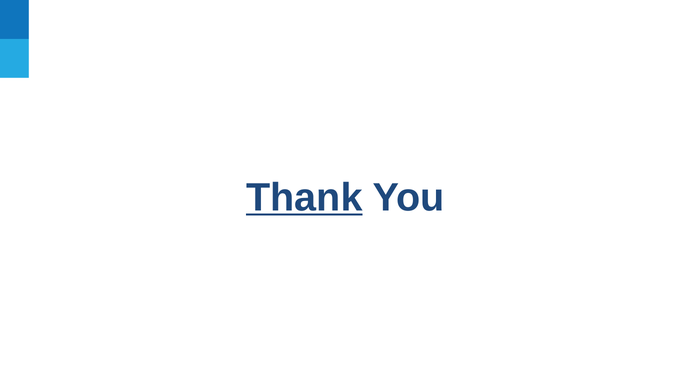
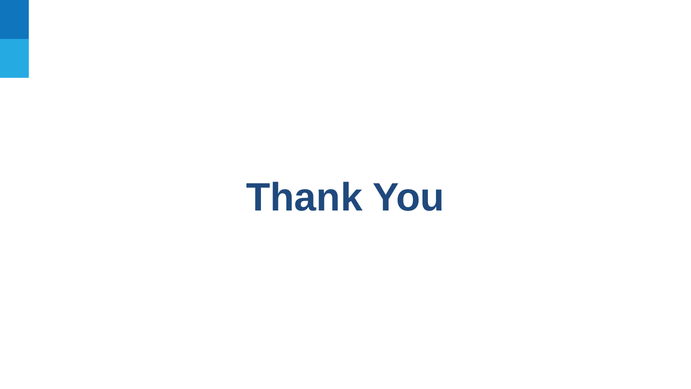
Thank underline: present -> none (304, 197)
